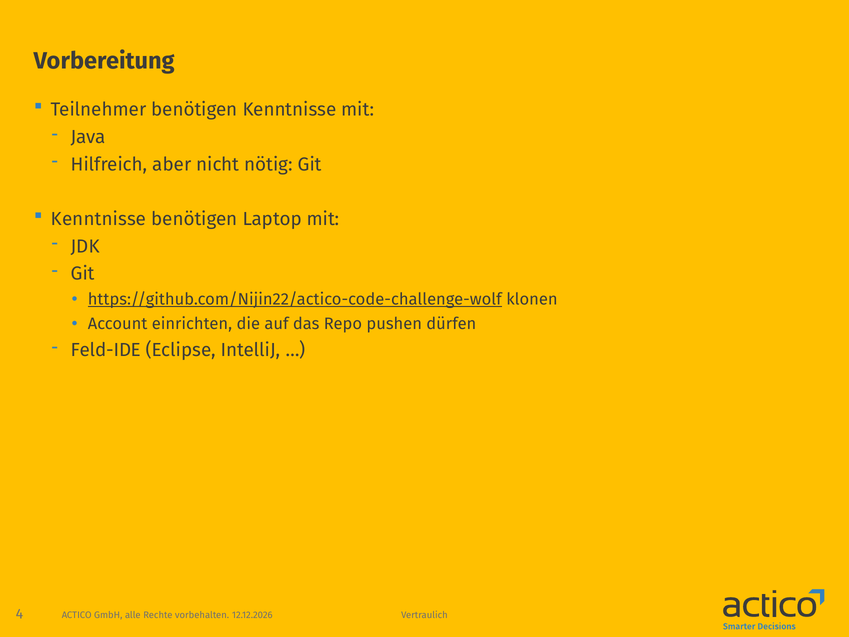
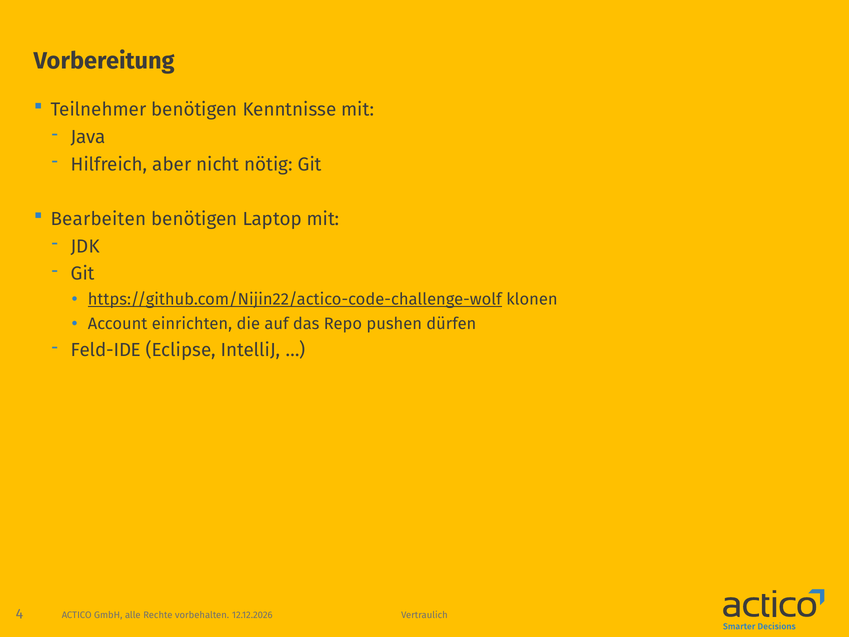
Kenntnisse: Kenntnisse -> Bearbeiten (99, 219)
